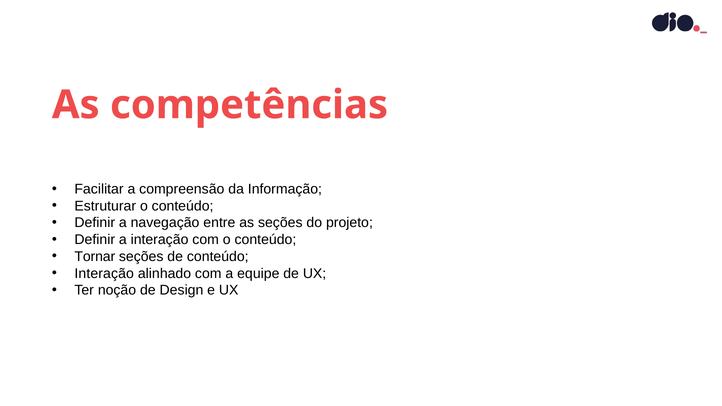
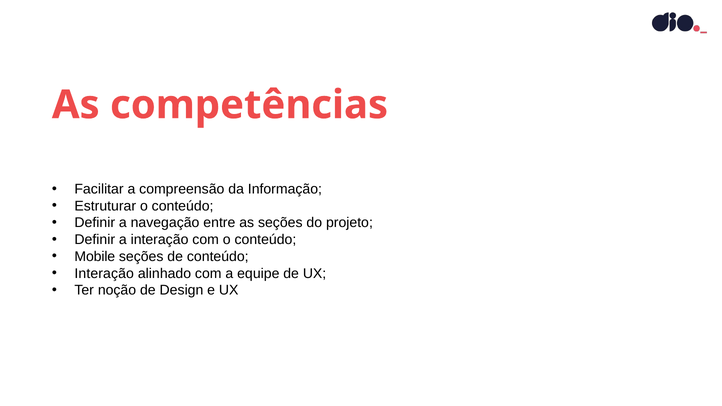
Tornar: Tornar -> Mobile (95, 257)
